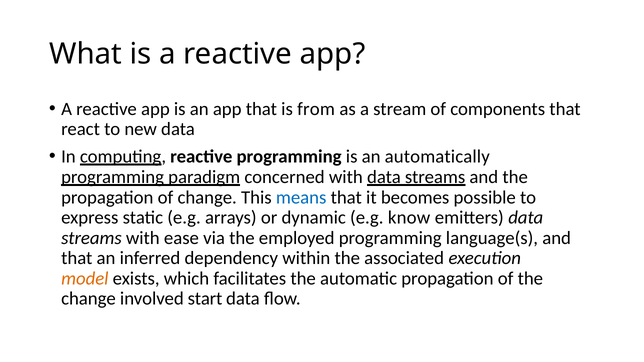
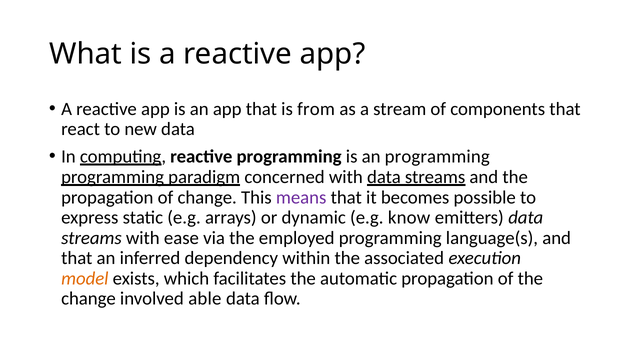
an automatically: automatically -> programming (437, 156)
means colour: blue -> purple (301, 197)
start: start -> able (205, 299)
